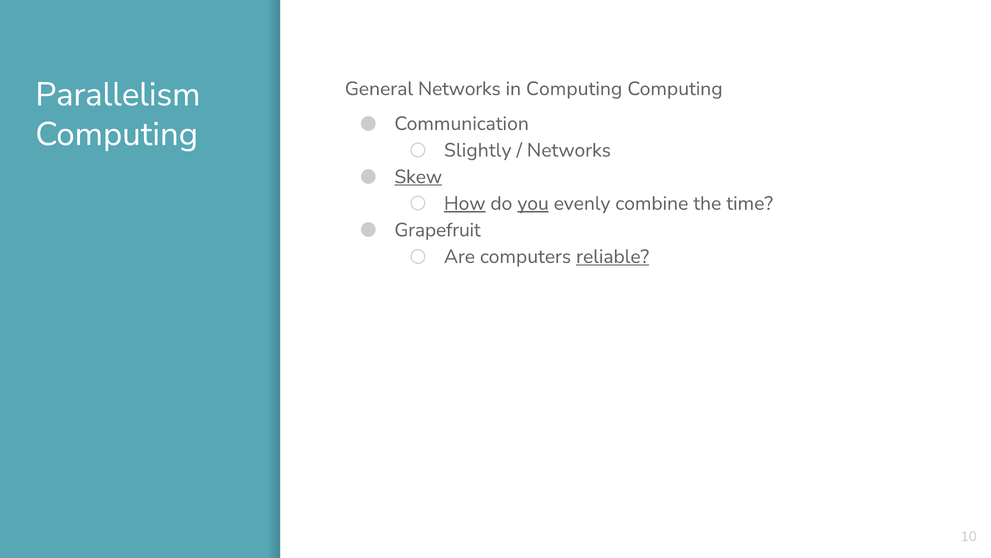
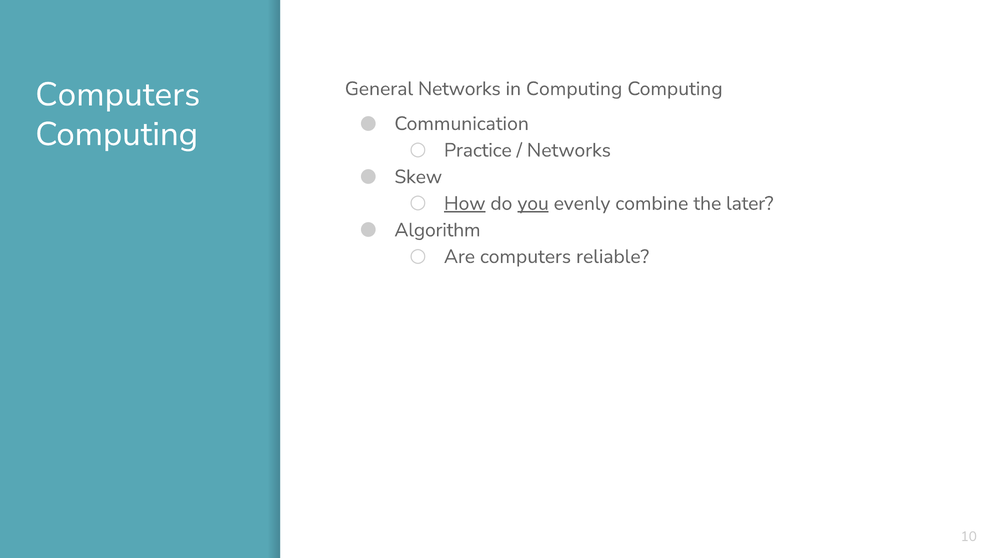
Parallelism: Parallelism -> Computers (118, 94)
Slightly: Slightly -> Practice (478, 150)
Skew underline: present -> none (418, 177)
time: time -> later (750, 203)
Grapefruit: Grapefruit -> Algorithm (437, 230)
reliable underline: present -> none (613, 256)
